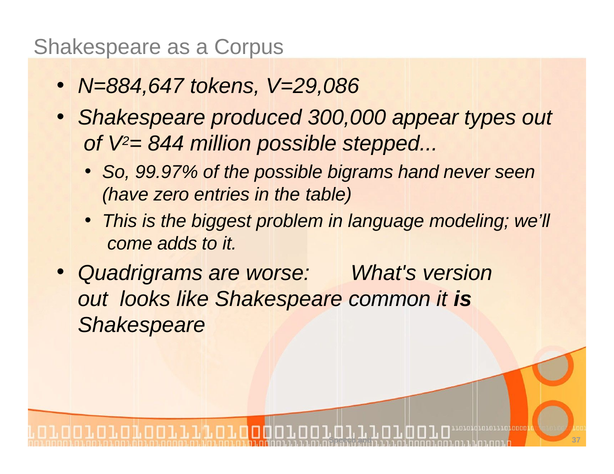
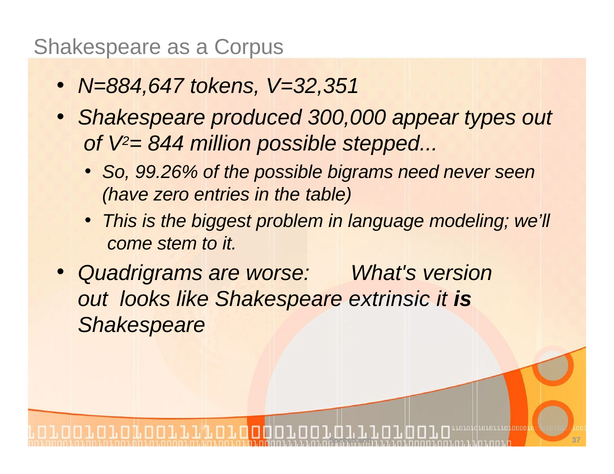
V=29,086: V=29,086 -> V=32,351 (313, 86)
99.97%: 99.97% -> 99.26% (167, 172)
hand: hand -> need (418, 172)
adds: adds -> stem (177, 244)
common: common -> extrinsic (389, 299)
